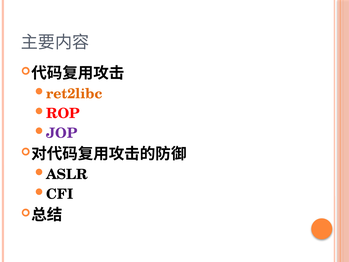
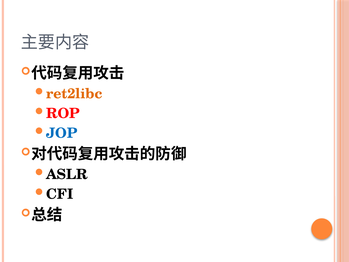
JOP colour: purple -> blue (62, 133)
